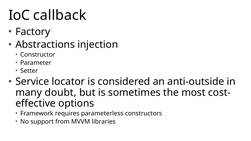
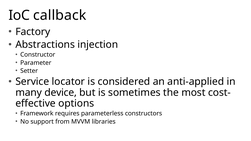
anti-outside: anti-outside -> anti-applied (196, 82)
doubt: doubt -> device (61, 93)
